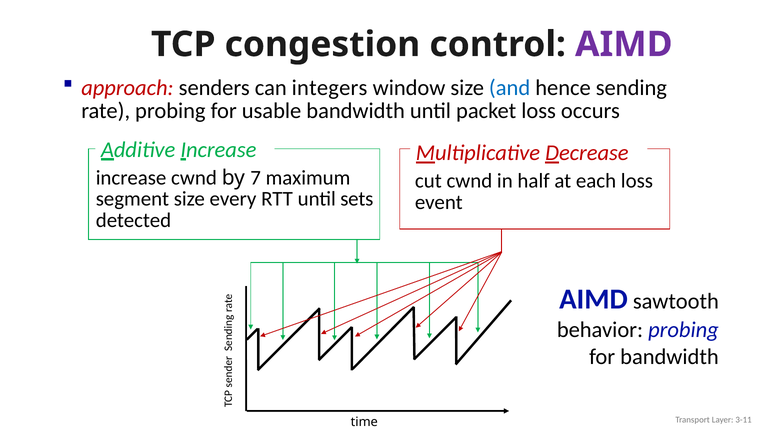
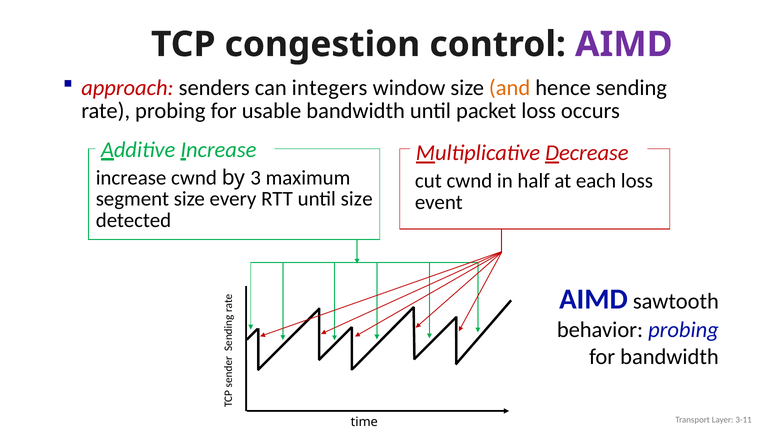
and colour: blue -> orange (510, 88)
7: 7 -> 3 (256, 178)
until sets: sets -> size (357, 199)
